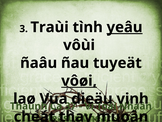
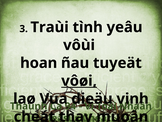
yeâu underline: present -> none (125, 27)
ñaâu: ñaâu -> hoan (39, 63)
37: 37 -> 94 (70, 106)
